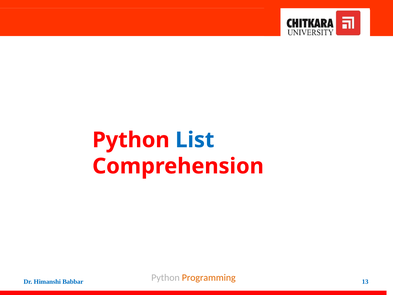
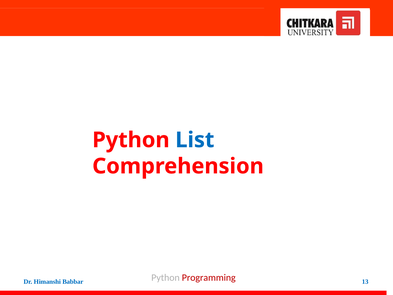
Programming colour: orange -> red (209, 277)
